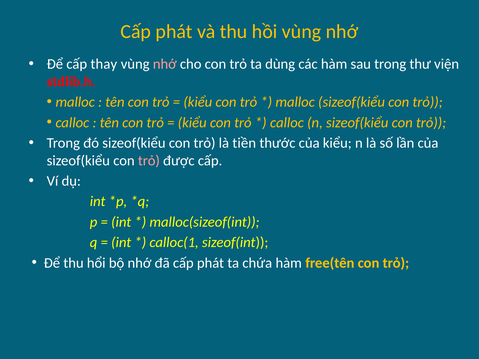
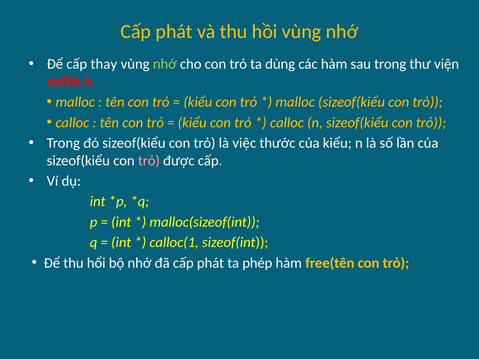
nhớ colour: pink -> light green (165, 64)
tiền: tiền -> việc (244, 143)
chứa: chứa -> phép (257, 263)
